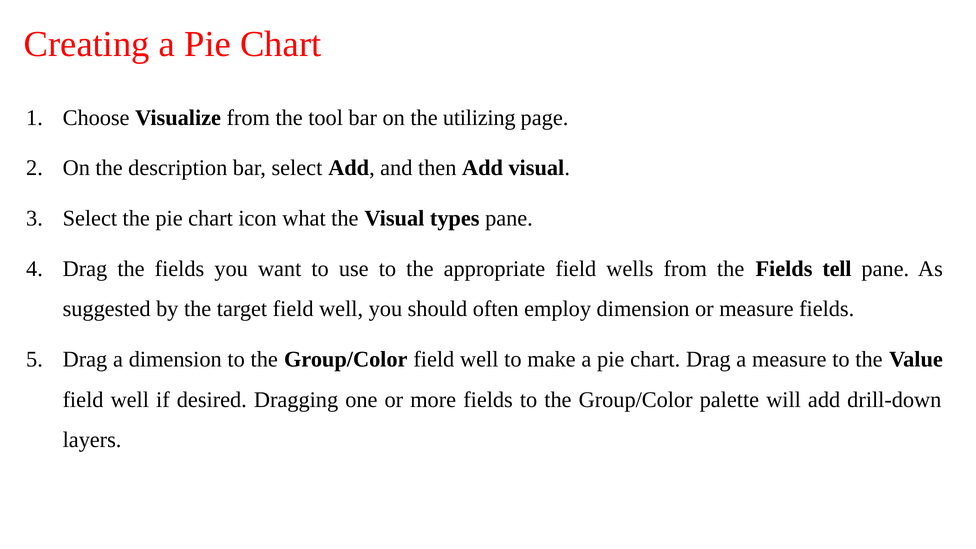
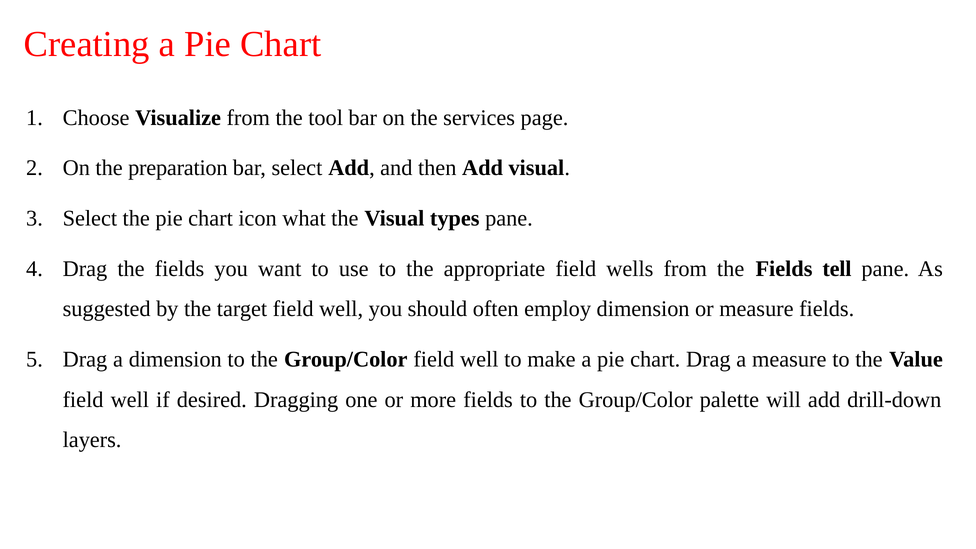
utilizing: utilizing -> services (479, 118)
description: description -> preparation (178, 168)
